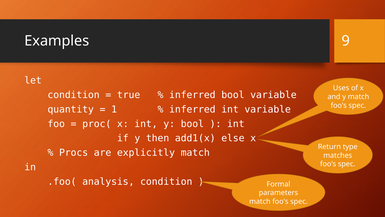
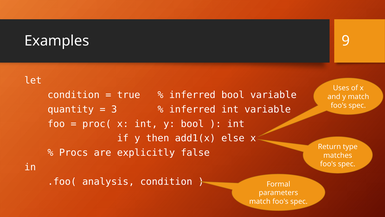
1: 1 -> 3 (114, 109)
explicitly match: match -> false (195, 152)
